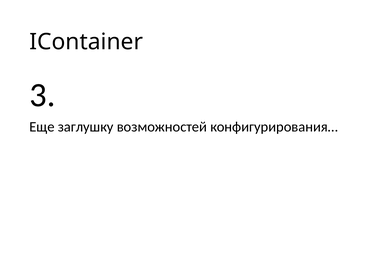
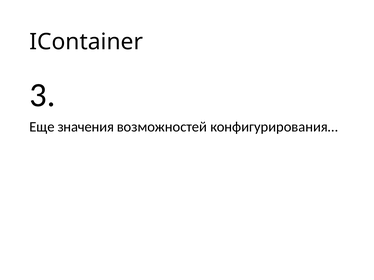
заглушку: заглушку -> значения (86, 127)
